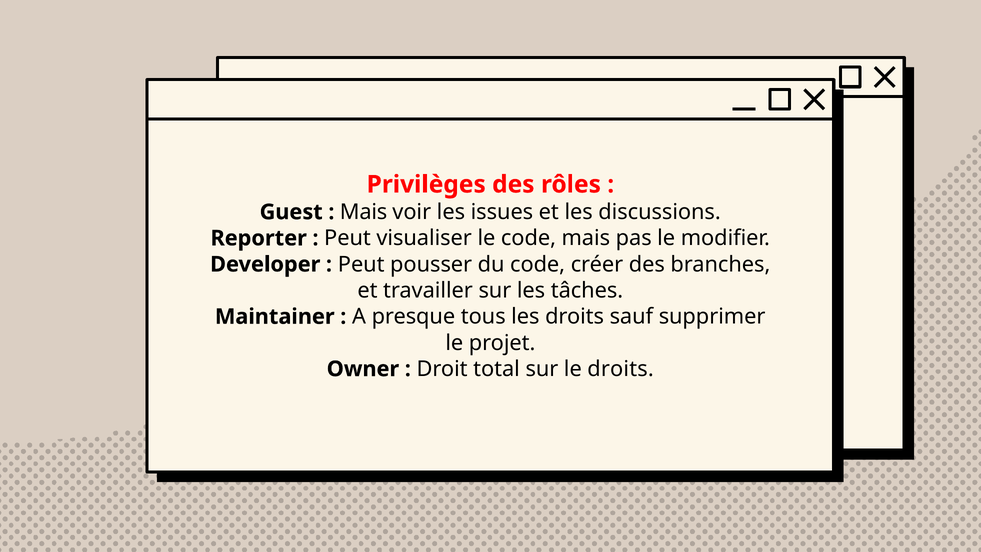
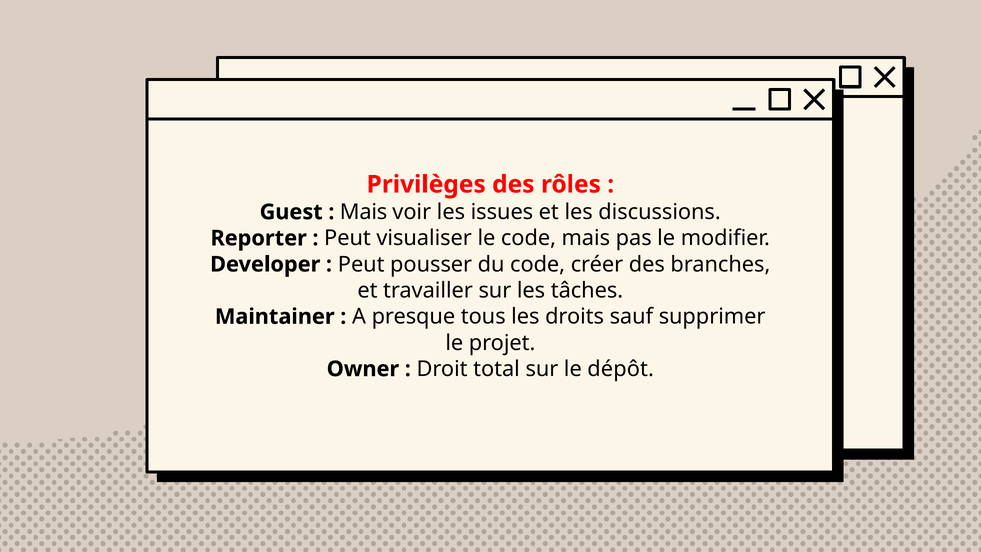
le droits: droits -> dépôt (621, 369)
